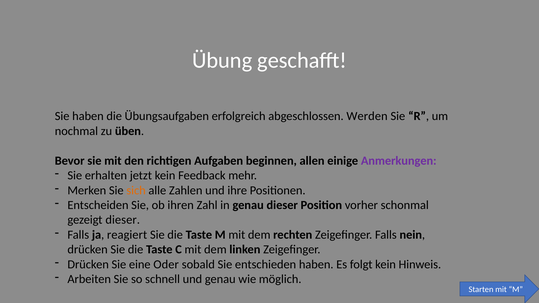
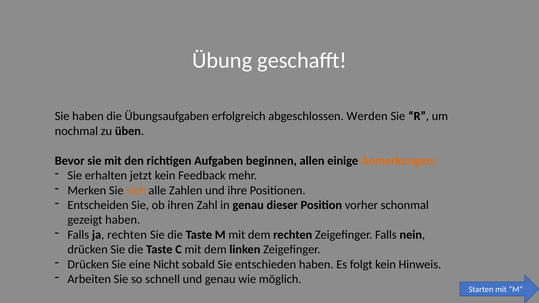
Anmerkungen colour: purple -> orange (399, 161)
gezeigt dieser: dieser -> haben (123, 220)
ja reagiert: reagiert -> rechten (127, 235)
Oder: Oder -> Nicht (166, 264)
